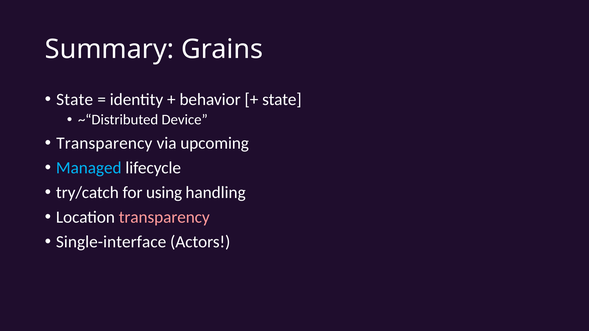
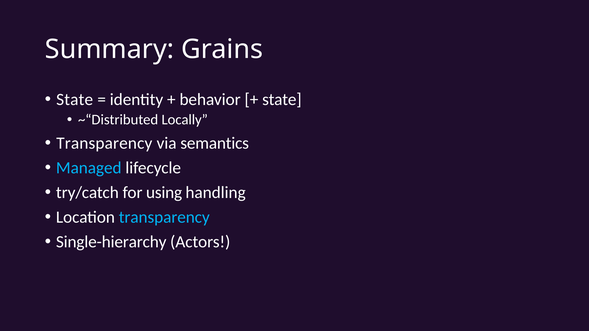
Device: Device -> Locally (185, 120)
upcoming: upcoming -> semantics (215, 143)
transparency colour: pink -> light blue (164, 217)
Single-interface: Single-interface -> Single-hierarchy (111, 242)
